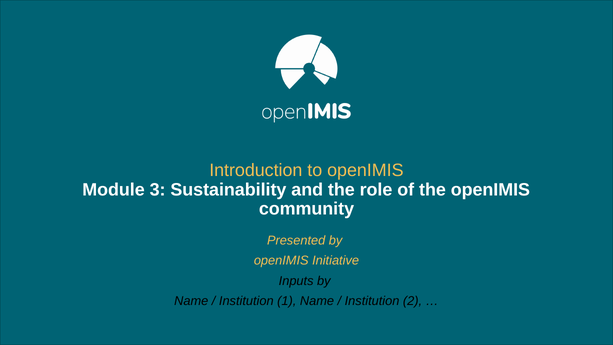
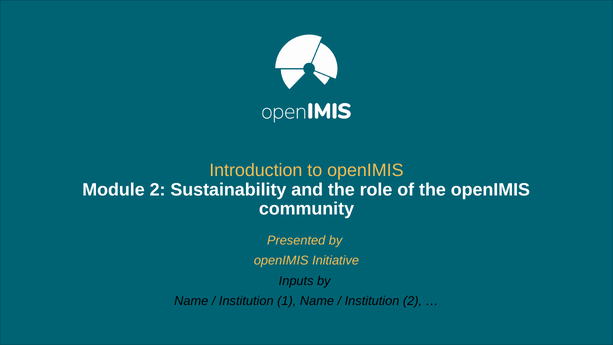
Module 3: 3 -> 2 (158, 190)
